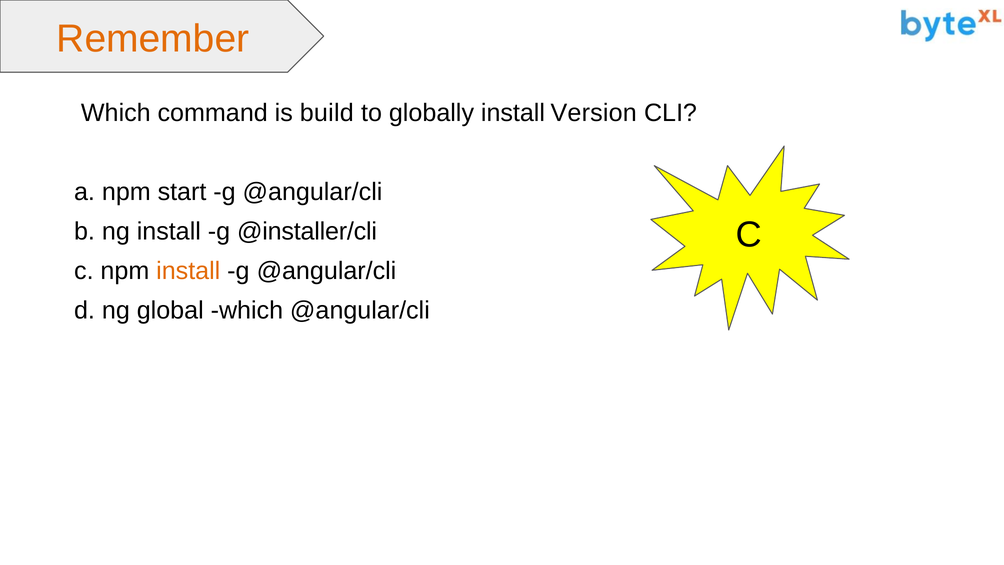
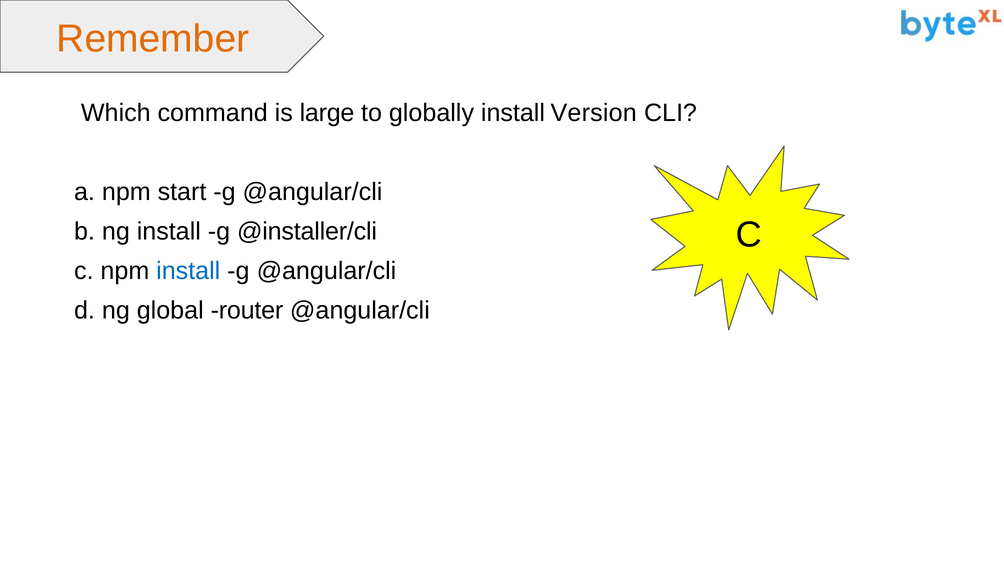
build: build -> large (327, 113)
install colour: orange -> blue (188, 271)
global which: which -> router (247, 310)
